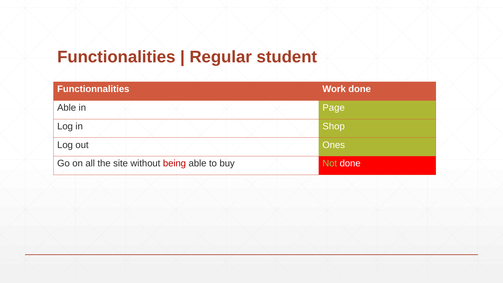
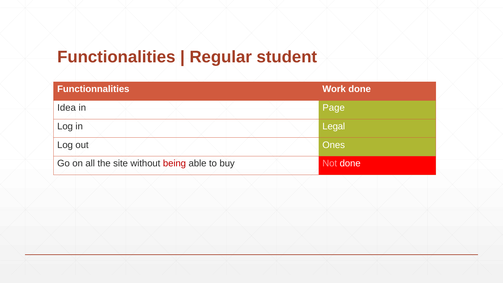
Able: Able -> Idea (67, 108)
Shop: Shop -> Legal (334, 126)
Not colour: light green -> pink (330, 164)
